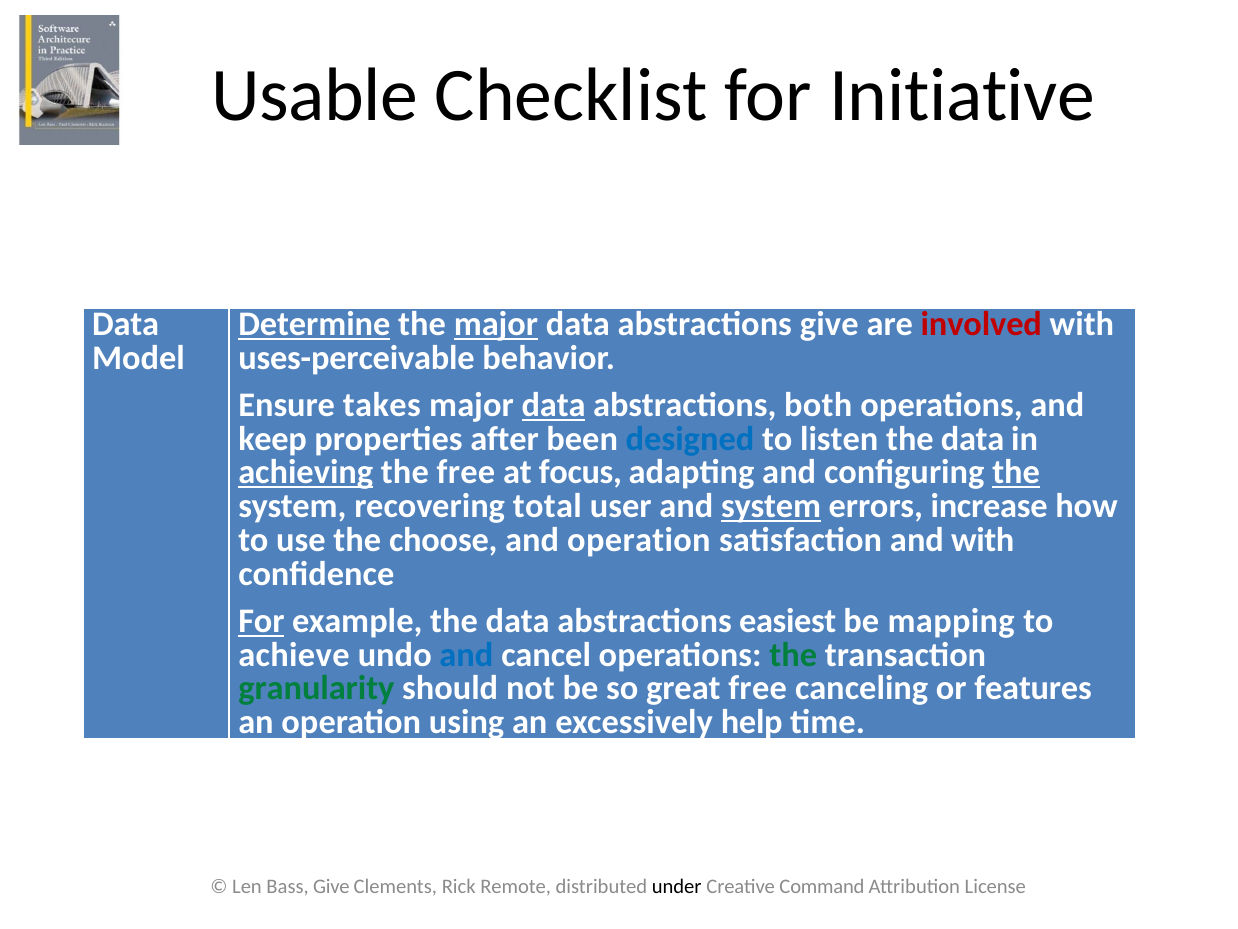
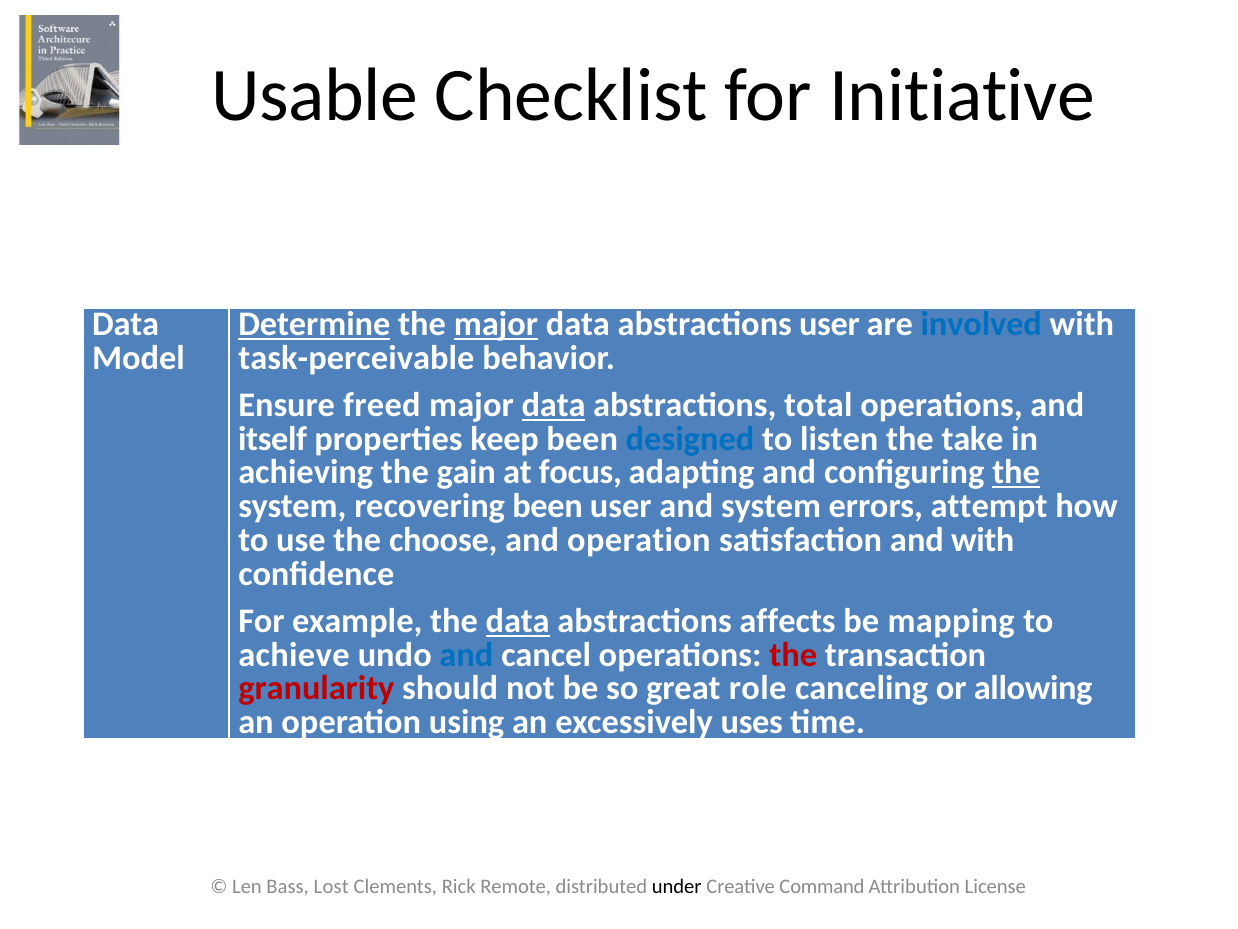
abstractions give: give -> user (829, 324)
involved colour: red -> blue (981, 324)
uses-perceivable: uses-perceivable -> task-perceivable (356, 358)
takes: takes -> freed (382, 405)
both: both -> total (818, 405)
keep: keep -> itself (273, 439)
after: after -> keep (505, 439)
data: data -> take (973, 439)
achieving underline: present -> none (306, 472)
the free: free -> gain (466, 472)
recovering total: total -> been (548, 506)
system underline: present -> none (771, 506)
increase: increase -> attempt (989, 506)
For underline: present -> none (261, 621)
data underline: none -> present (518, 621)
easiest: easiest -> affects (788, 621)
the colour: green -> red (793, 654)
granularity colour: green -> red (316, 688)
great free: free -> role (758, 688)
features: features -> allowing (1033, 688)
help: help -> uses (752, 722)
Bass Give: Give -> Lost (331, 887)
